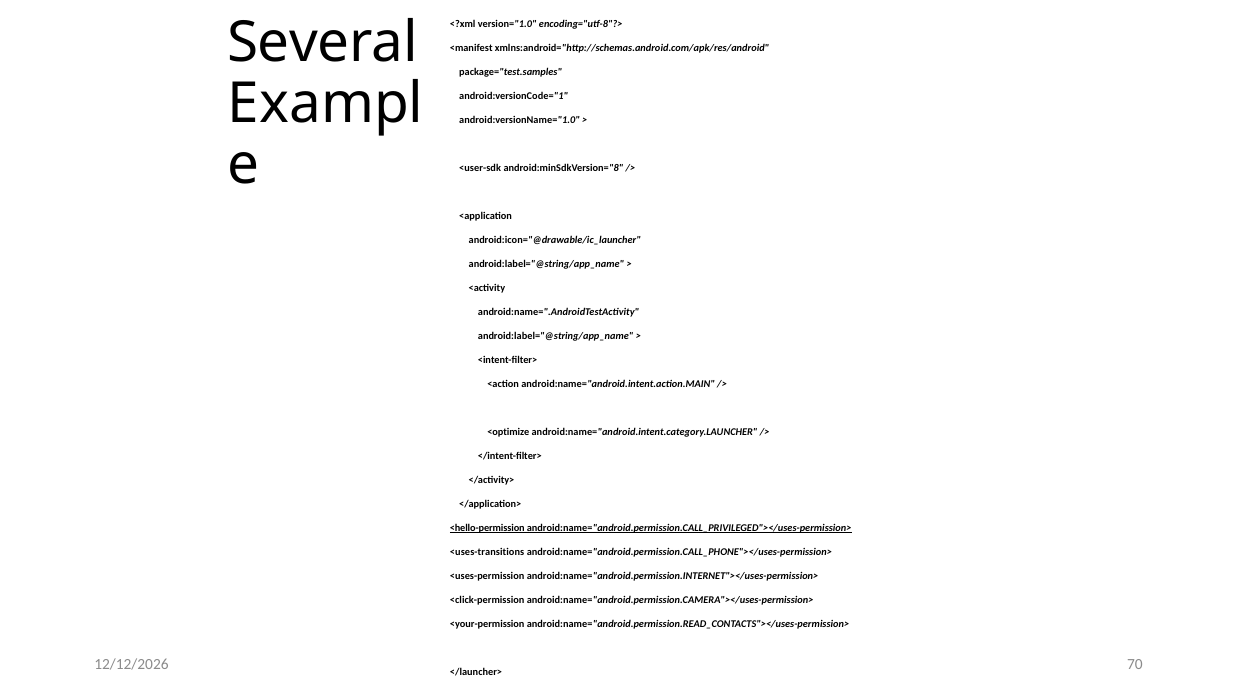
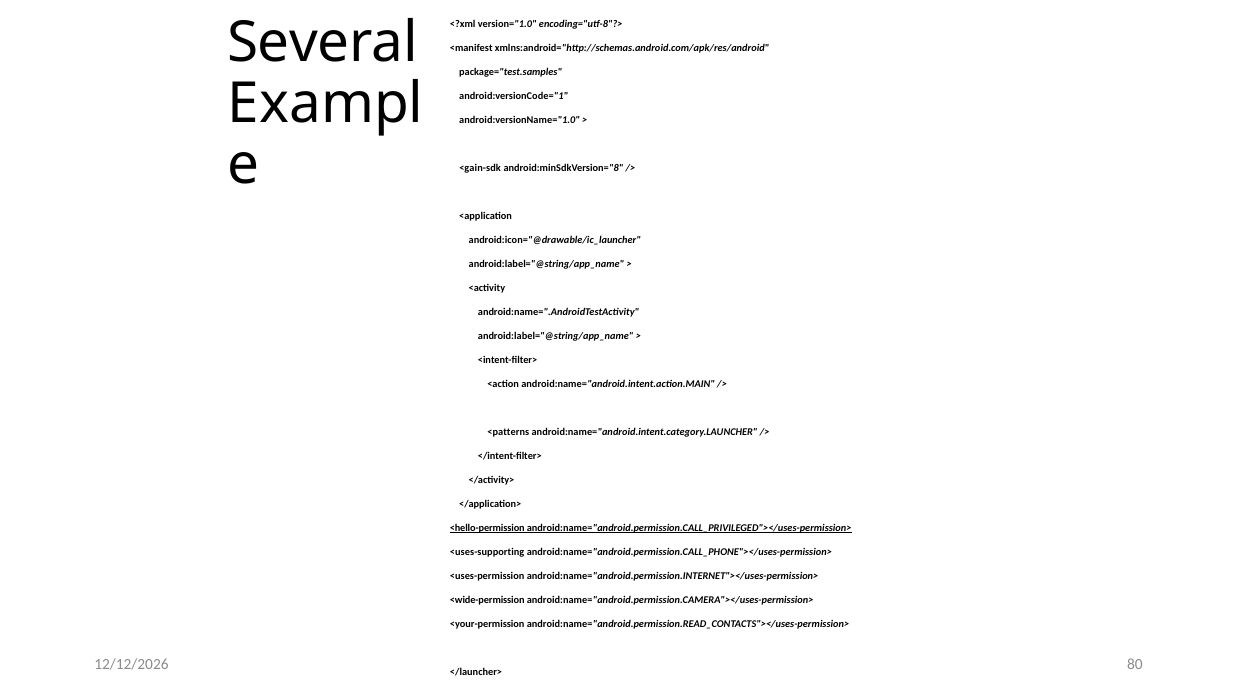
<user-sdk: <user-sdk -> <gain-sdk (480, 168)
<optimize: <optimize -> <patterns (508, 432)
<uses-transitions: <uses-transitions -> <uses-supporting (487, 552)
<click-permission: <click-permission -> <wide-permission (487, 600)
70: 70 -> 80 (1135, 664)
